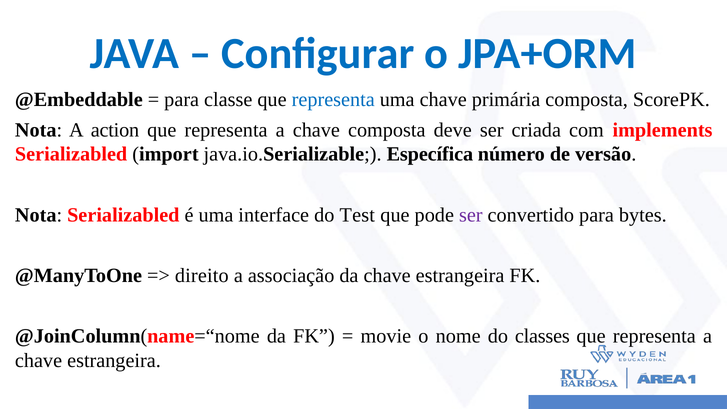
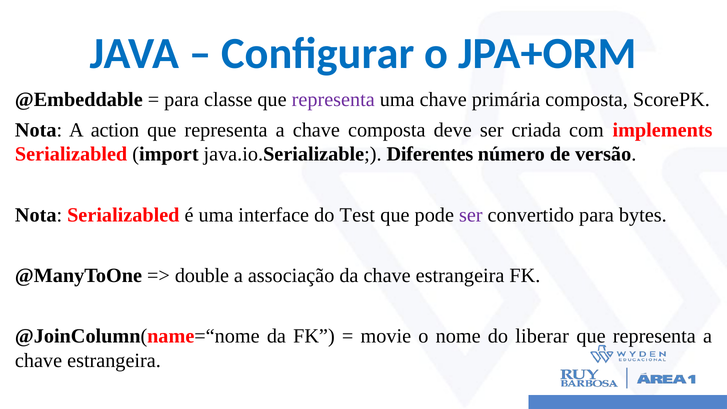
representa colour: blue -> purple (333, 100)
Específica: Específica -> Diferentes (430, 154)
direito: direito -> double (202, 275)
classes: classes -> liberar (542, 336)
